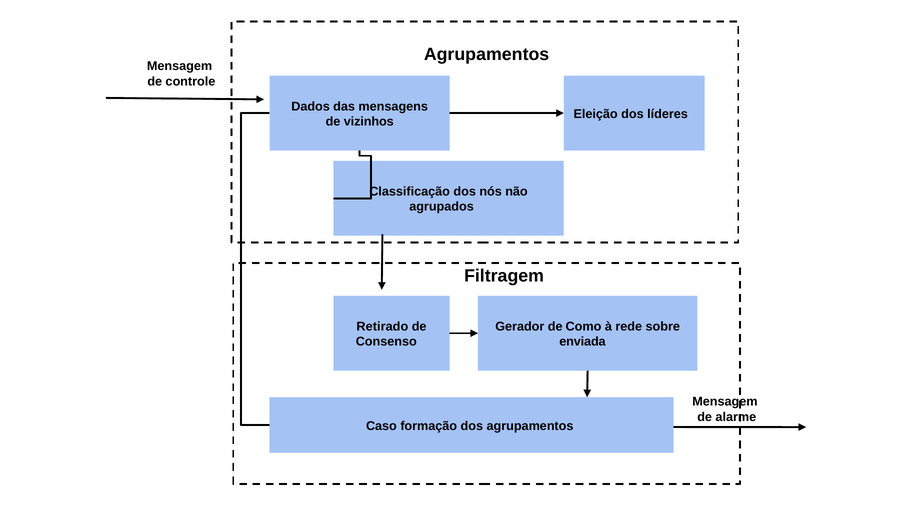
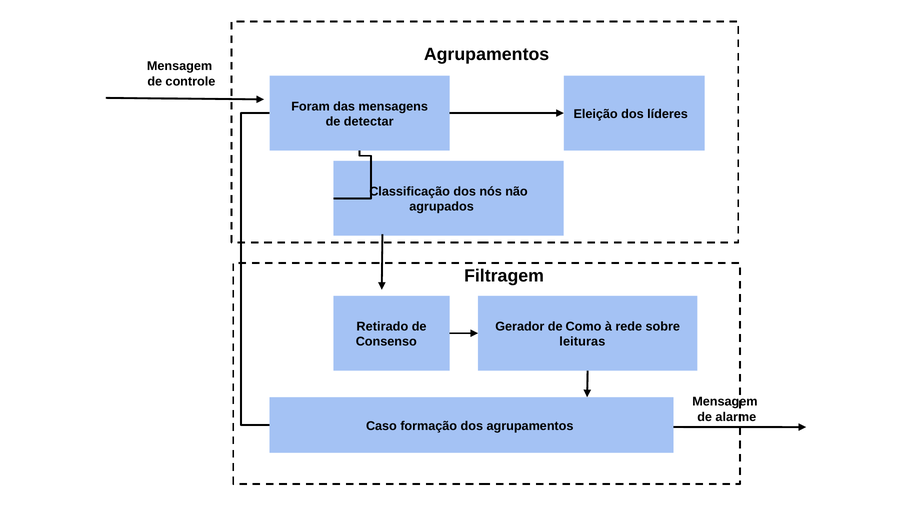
Dados: Dados -> Foram (311, 106)
vizinhos: vizinhos -> detectar (369, 122)
enviada: enviada -> leituras (582, 342)
